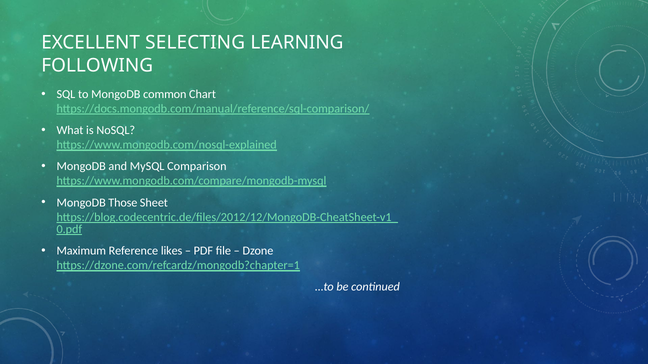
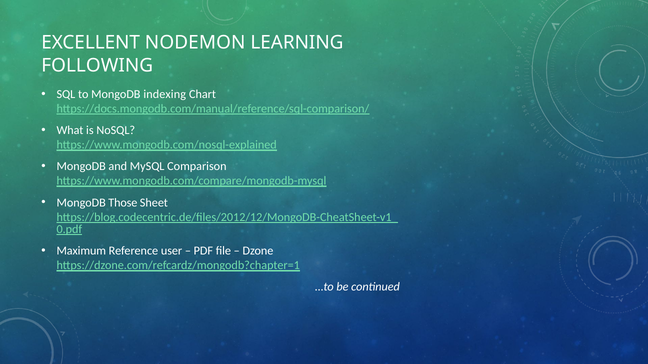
SELECTING: SELECTING -> NODEMON (195, 43)
common: common -> indexing (165, 94)
likes: likes -> user (172, 251)
